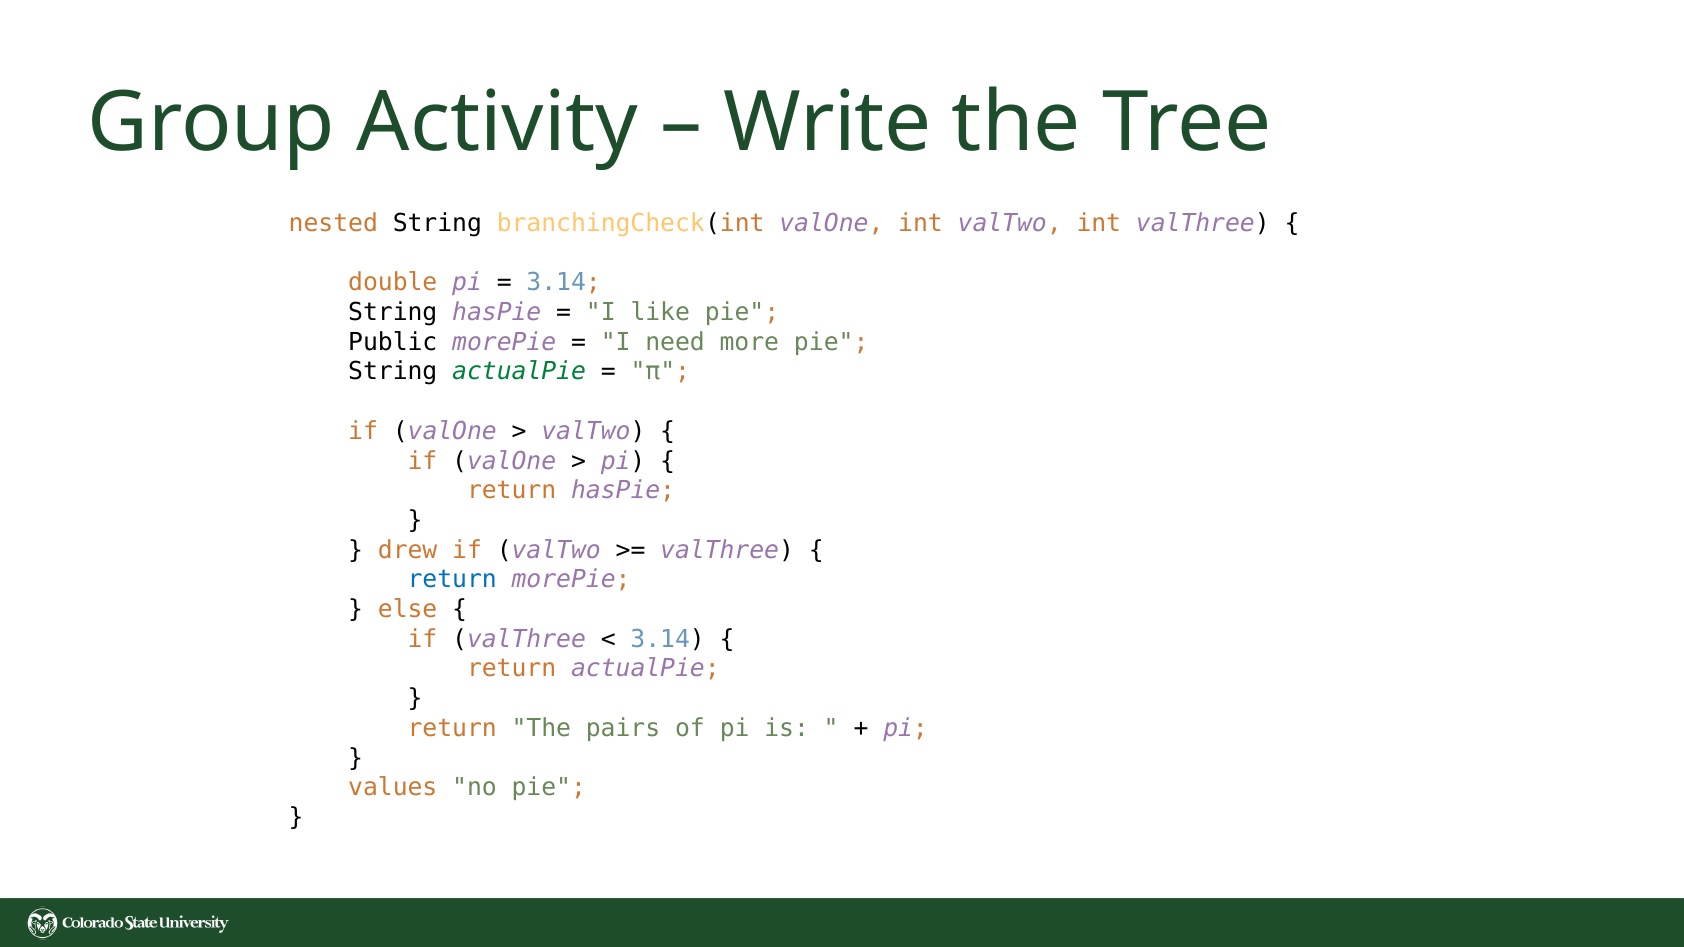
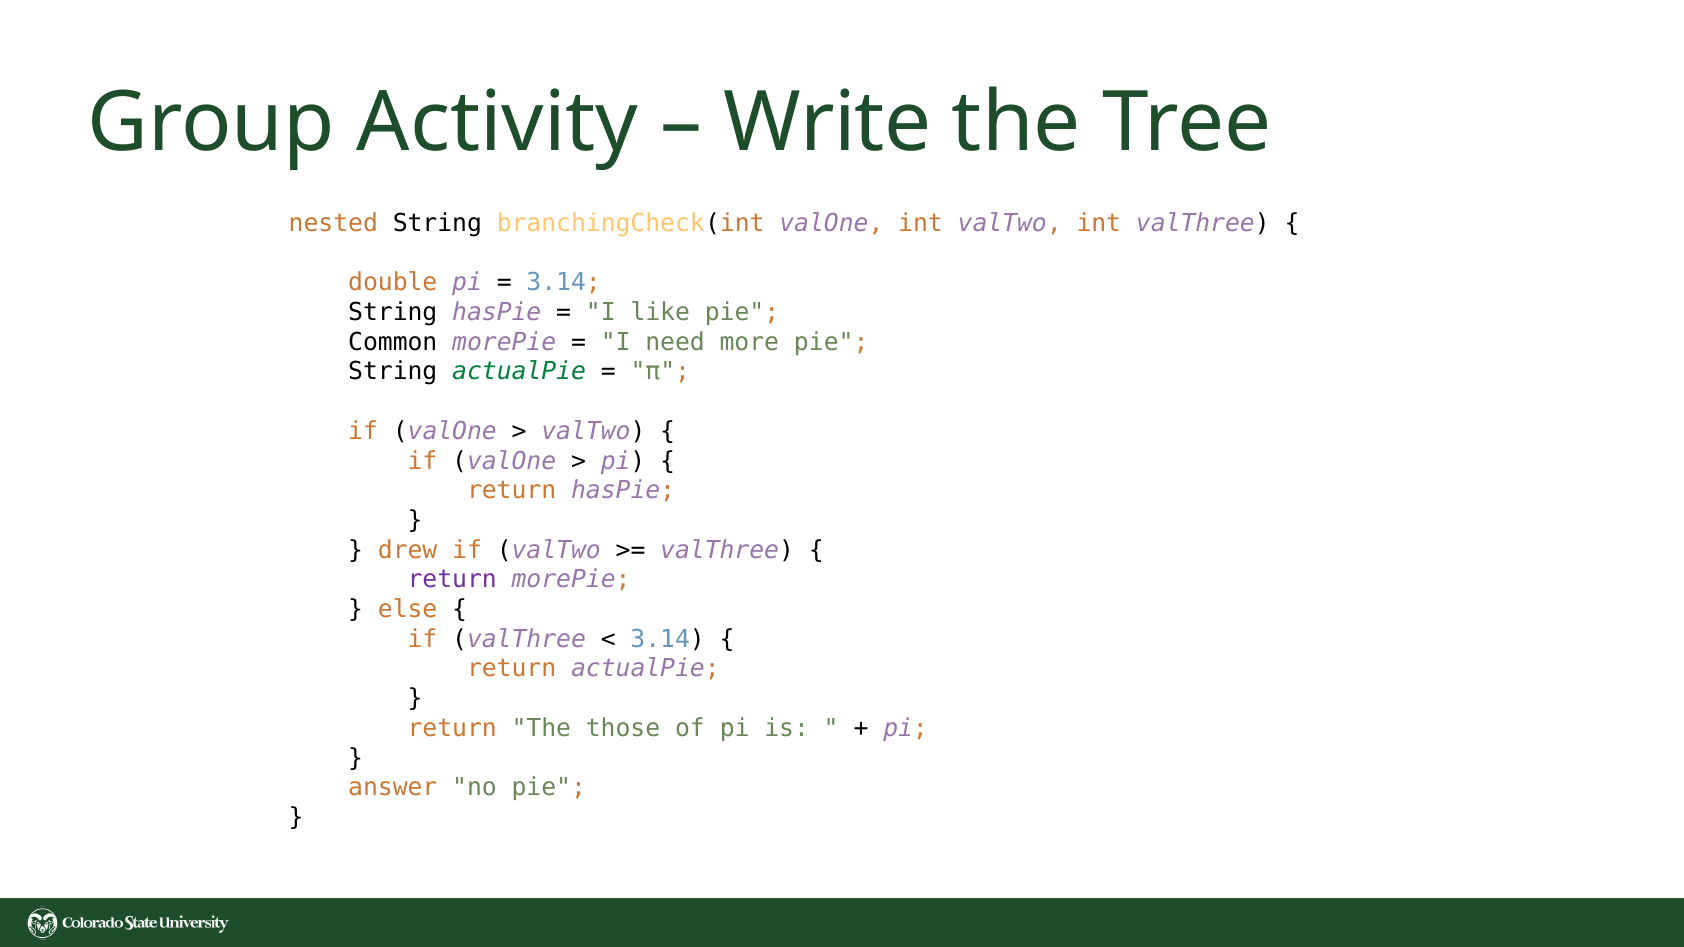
Public: Public -> Common (393, 342)
return colour: blue -> purple (452, 580)
pairs: pairs -> those (623, 728)
values: values -> answer (393, 788)
